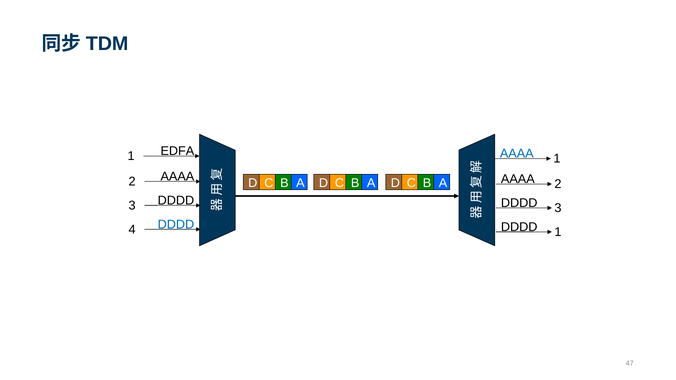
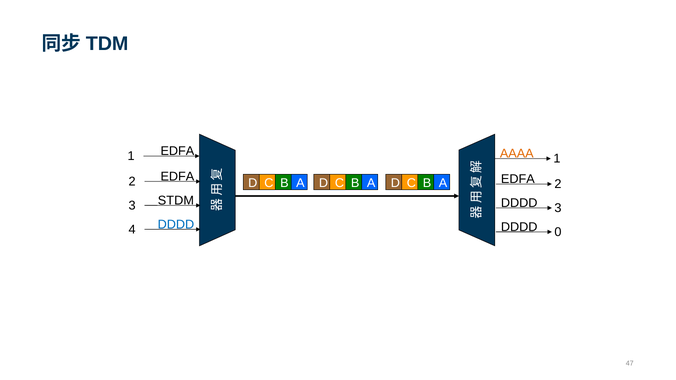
AAAA colour: blue -> orange (517, 154)
AAAA: AAAA -> EDFA (177, 177)
AAAA: AAAA -> EDFA (518, 179)
DDDD: DDDD -> STDM (176, 201)
DDDD 1: 1 -> 0 (558, 232)
